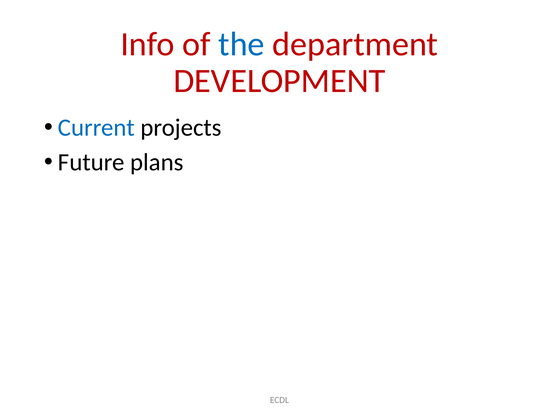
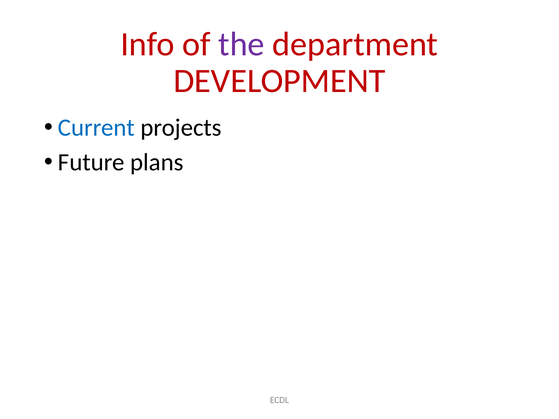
the colour: blue -> purple (241, 44)
